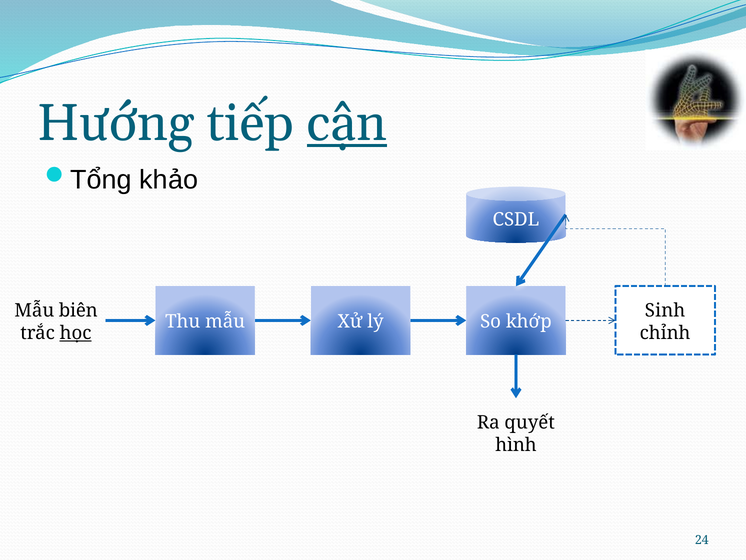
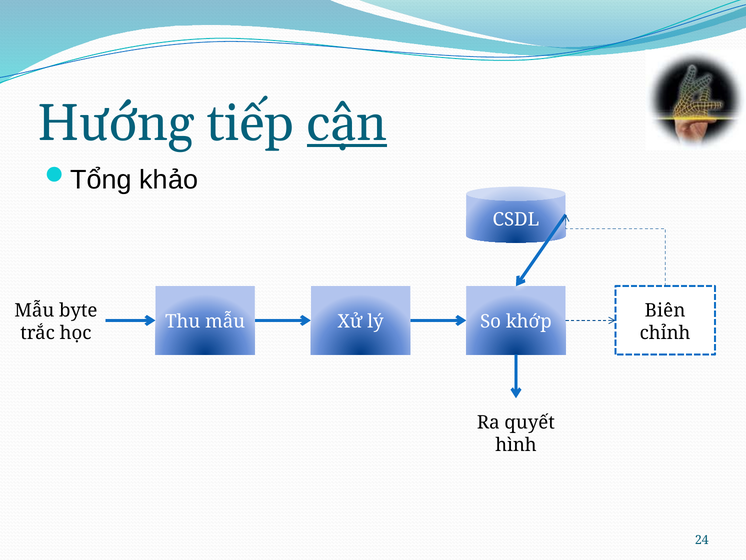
biên: biên -> byte (78, 310)
Sinh: Sinh -> Biên (665, 310)
học underline: present -> none (76, 333)
